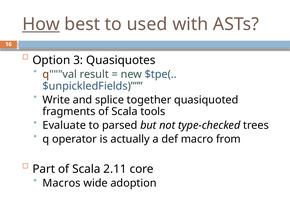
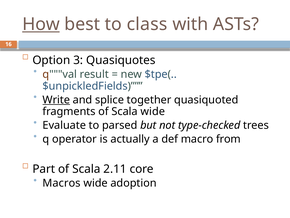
used: used -> class (147, 24)
Write underline: none -> present (56, 100)
Scala tools: tools -> wide (153, 111)
